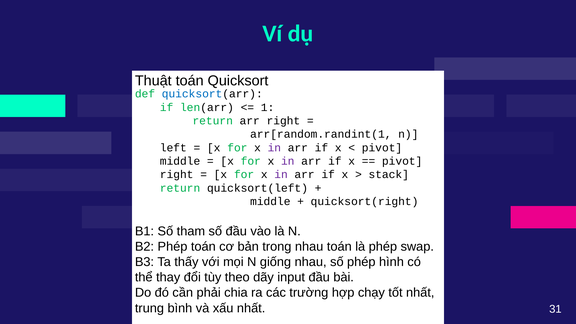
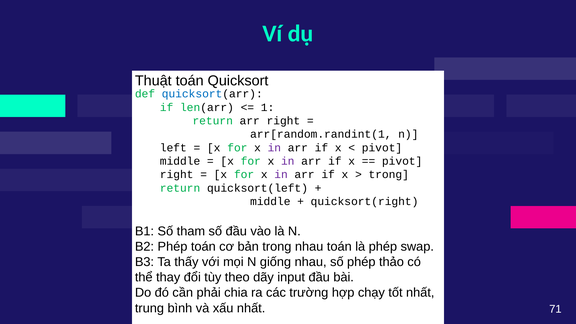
stack: stack -> trong (389, 175)
hình: hình -> thảo (391, 262)
31: 31 -> 71 (555, 309)
